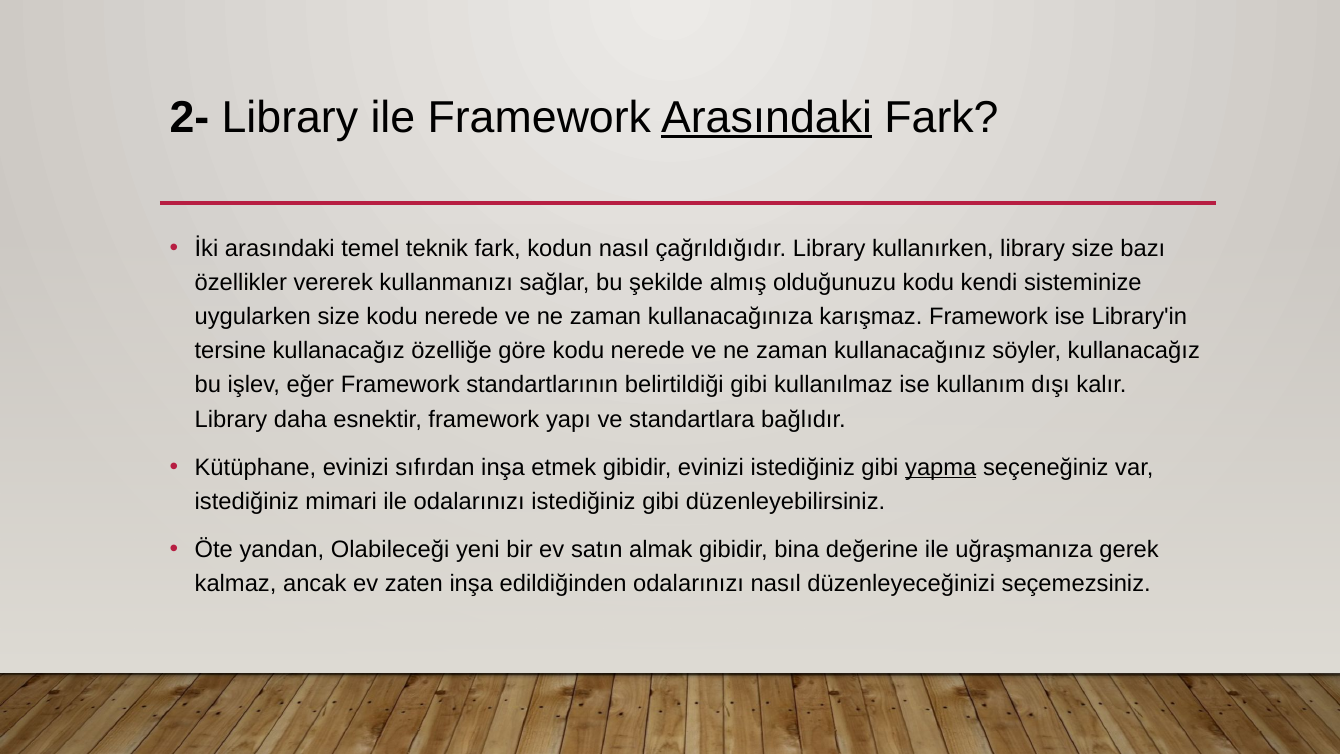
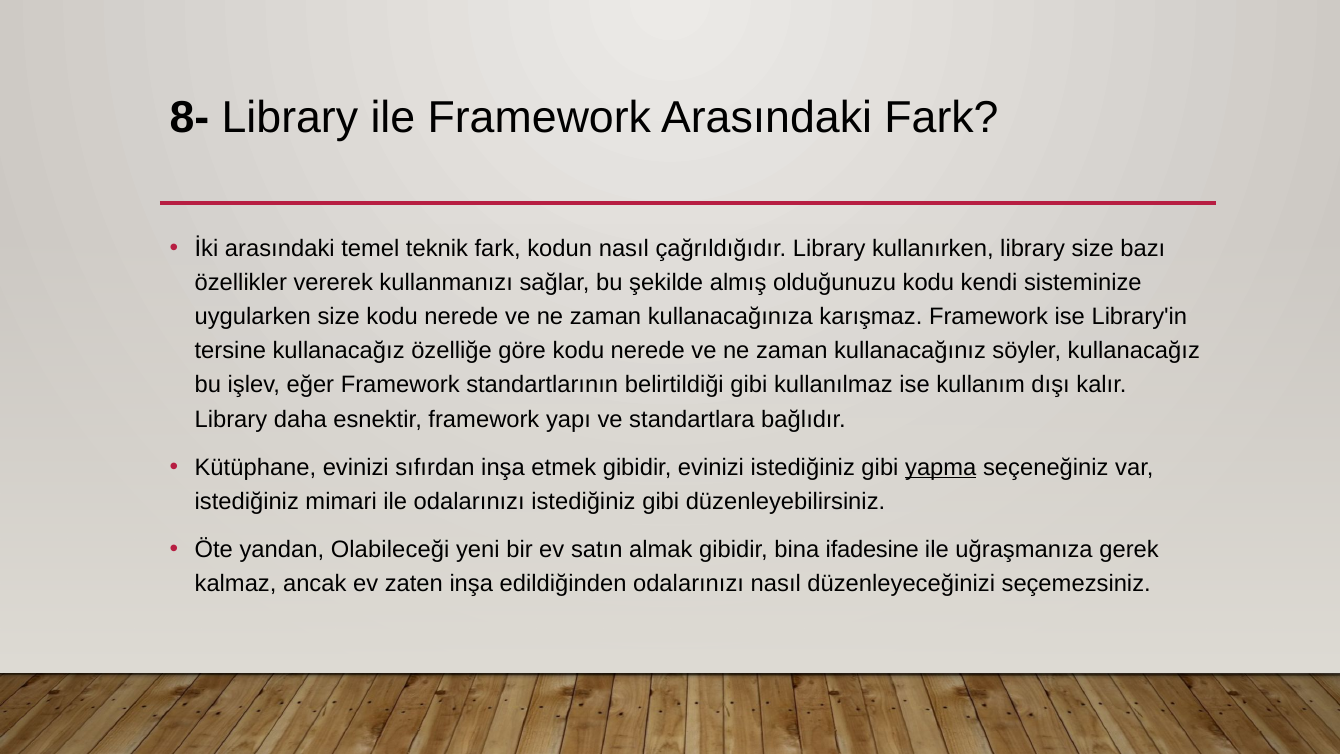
2-: 2- -> 8- (189, 117)
Arasındaki underline: present -> none (767, 117)
değerine: değerine -> ifadesine (872, 550)
